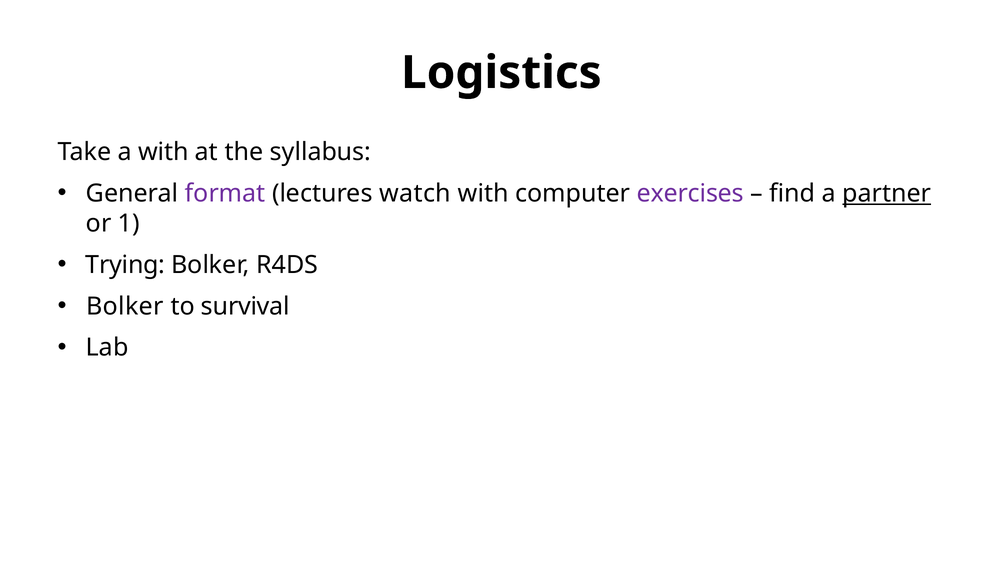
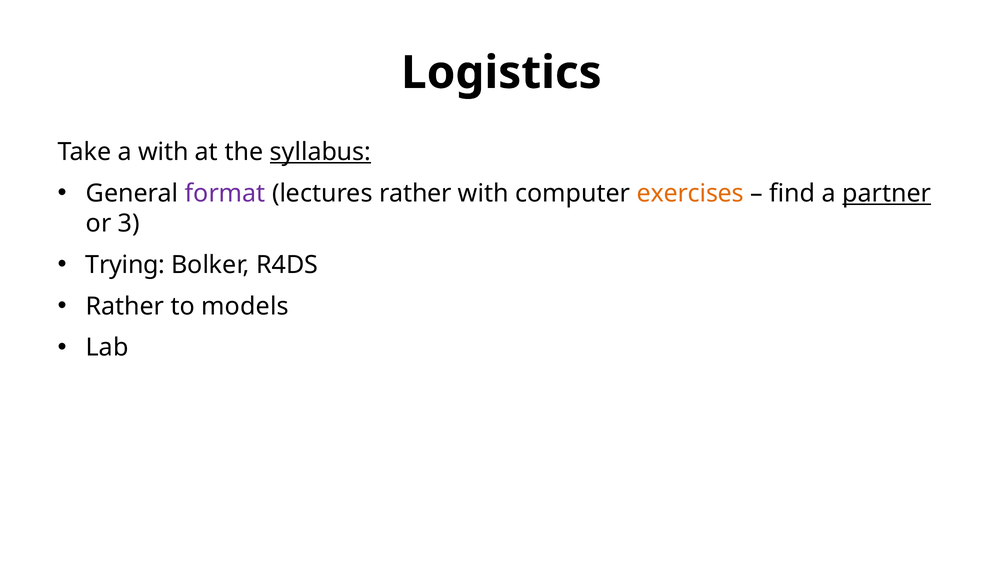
syllabus underline: none -> present (320, 152)
lectures watch: watch -> rather (415, 194)
exercises colour: purple -> orange (690, 194)
1: 1 -> 3 (129, 224)
Bolker: Bolker -> Rather (125, 306)
survival: survival -> models (245, 306)
